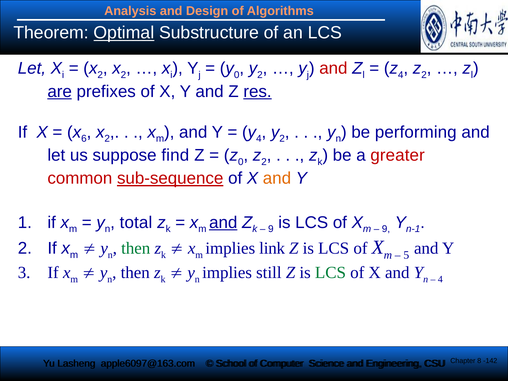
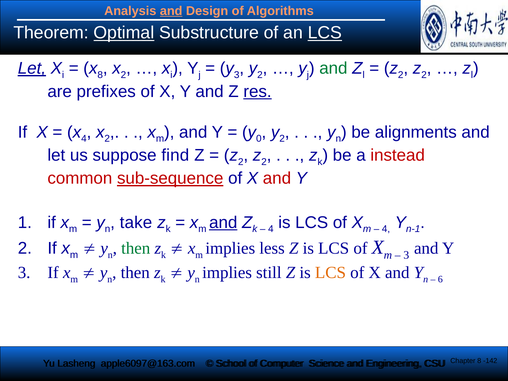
and underline: none -> present (171, 11)
LCS underline: none -> present (325, 33)
Let underline: none -> present (32, 68)
2: 2 -> 8 (100, 75)
0: 0 -> 3 (237, 75)
and colour: red -> green (333, 68)
4: 4 -> 2 (401, 75)
are underline: present -> none (60, 92)
x 6: 6 -> 4 (84, 139)
y 4: 4 -> 0 (259, 139)
performing: performing -> alignments (416, 132)
0: 0 -> 2 (241, 162)
greater: greater -> instead (398, 155)
and colour: orange -> red (277, 178)
total: total -> take (136, 222)
9: 9 -> 4 (271, 229)
9: 9 -> 4 (386, 229)
link: link -> less (272, 248)
5: 5 -> 3 (406, 255)
LCS colour: green -> orange (330, 273)
4: 4 -> 6 (440, 279)
